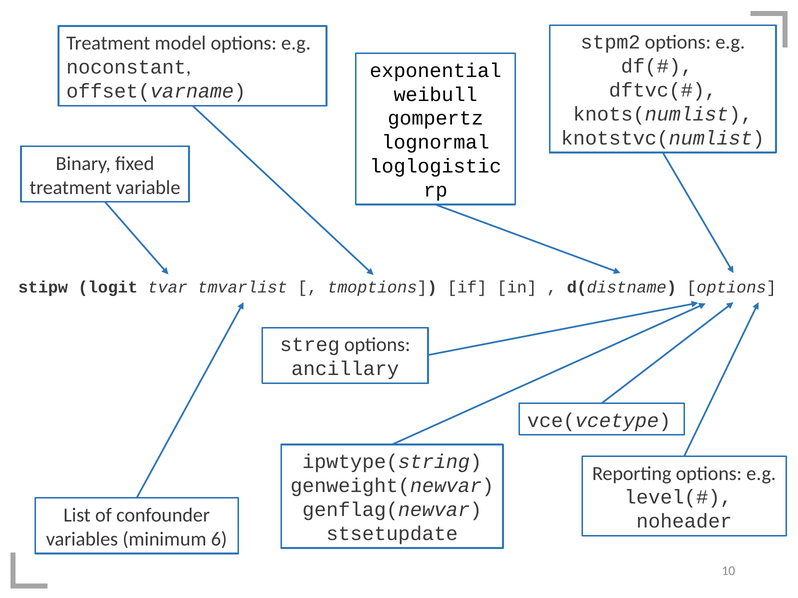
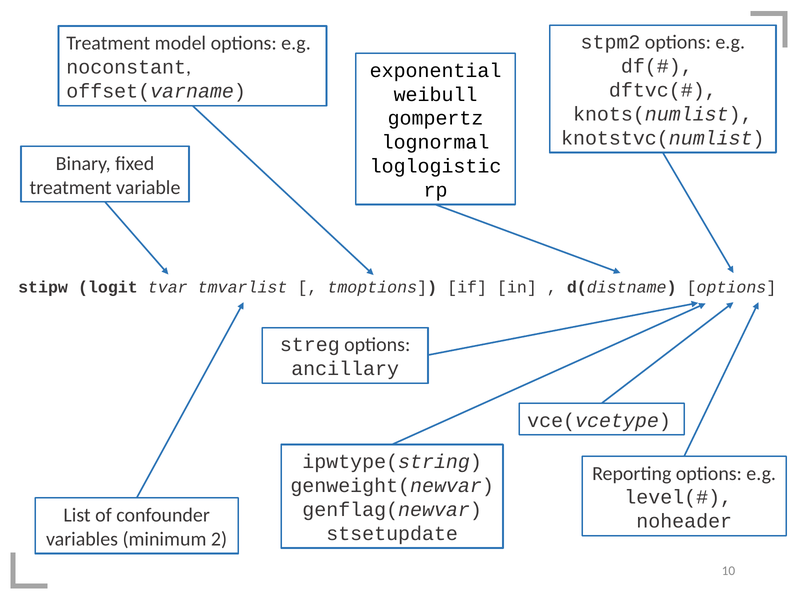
6: 6 -> 2 (219, 540)
